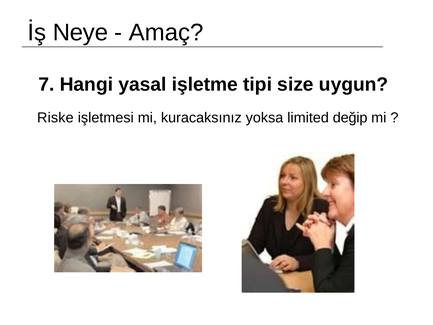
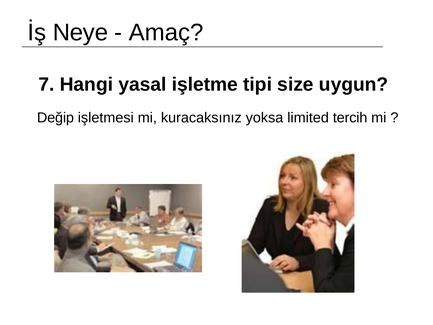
Riske: Riske -> Değip (55, 118)
değip: değip -> tercih (350, 118)
